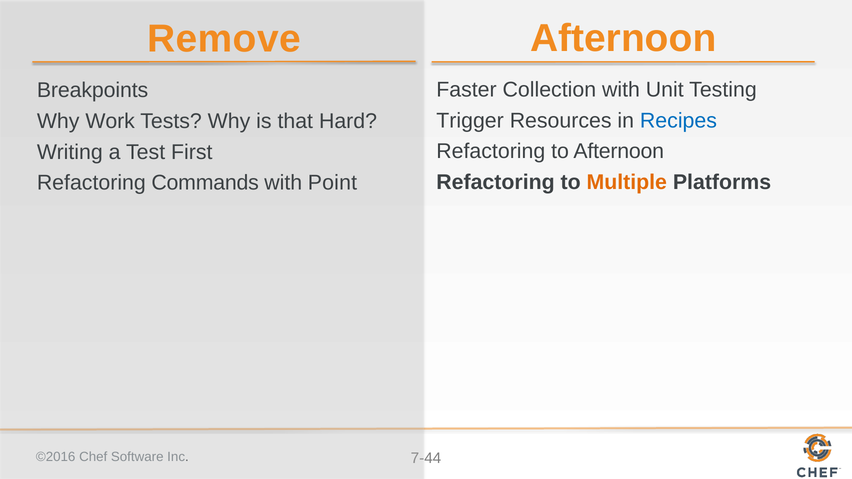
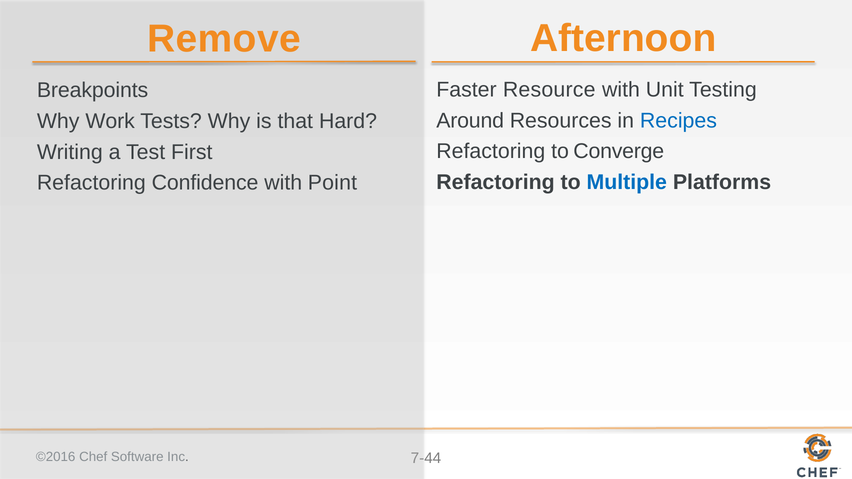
Collection: Collection -> Resource (549, 90)
Trigger: Trigger -> Around (470, 121)
to Afternoon: Afternoon -> Converge (619, 151)
Multiple colour: orange -> blue (627, 182)
Commands: Commands -> Confidence (205, 183)
